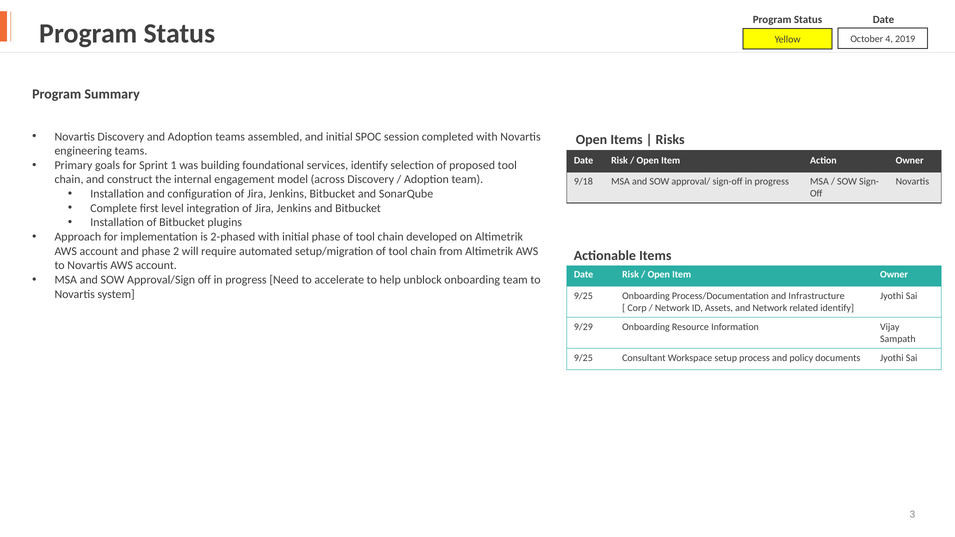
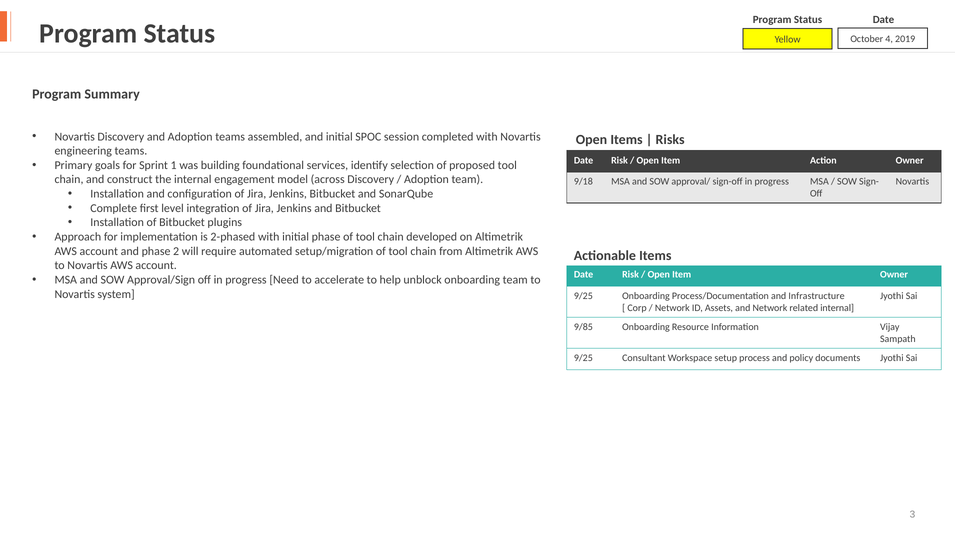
related identify: identify -> internal (837, 308)
9/29: 9/29 -> 9/85 (583, 327)
